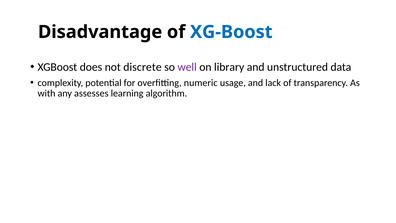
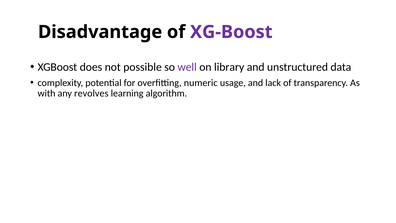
XG-Boost colour: blue -> purple (231, 32)
discrete: discrete -> possible (143, 67)
assesses: assesses -> revolves (91, 93)
